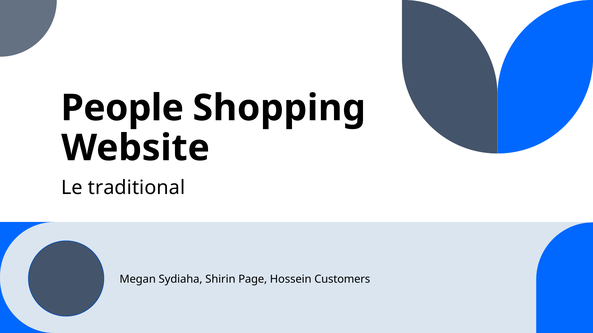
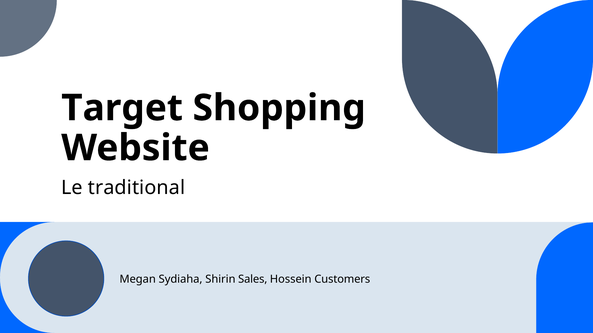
People: People -> Target (122, 108)
Page: Page -> Sales (253, 280)
